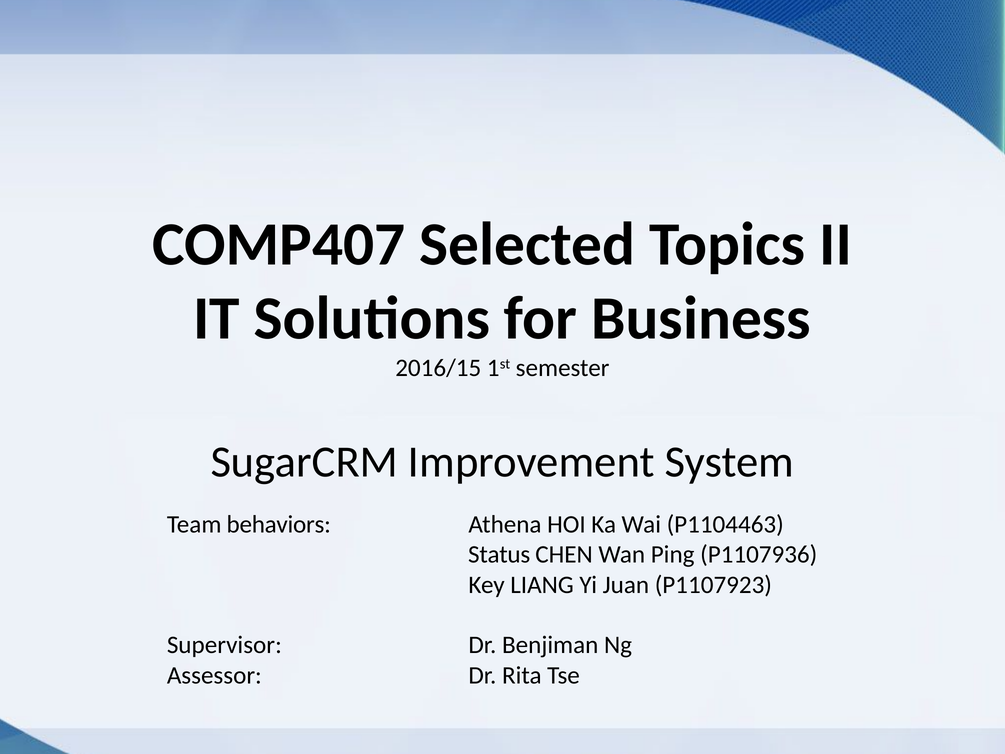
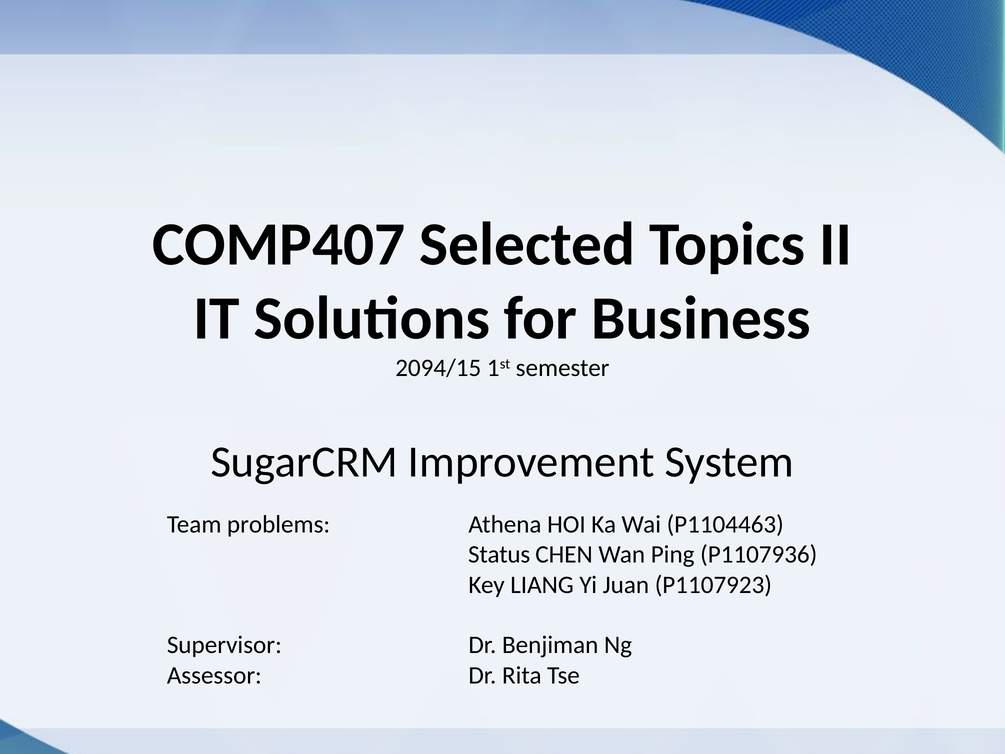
2016/15: 2016/15 -> 2094/15 (438, 368)
behaviors: behaviors -> problems (279, 524)
